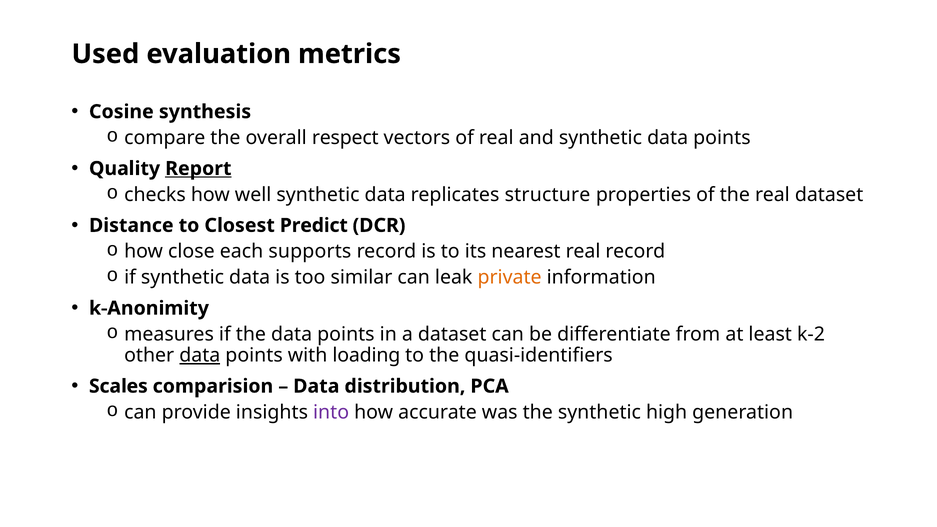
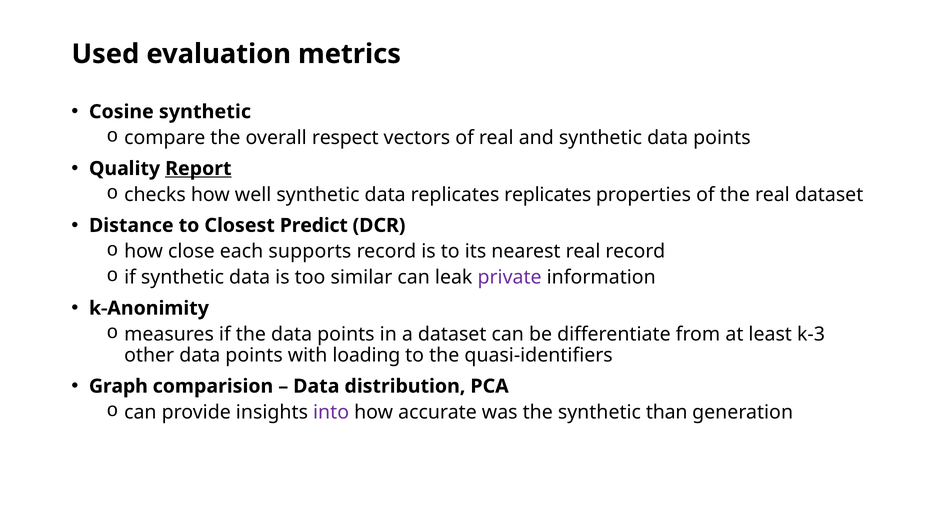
Cosine synthesis: synthesis -> synthetic (205, 112)
replicates structure: structure -> replicates (548, 195)
private colour: orange -> purple (510, 277)
k-2: k-2 -> k-3 (811, 334)
data underline: present -> none (200, 355)
Scales: Scales -> Graph (118, 386)
high: high -> than (667, 412)
